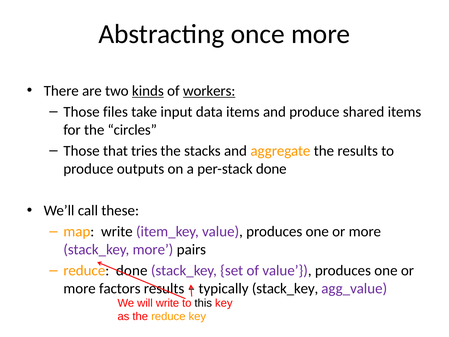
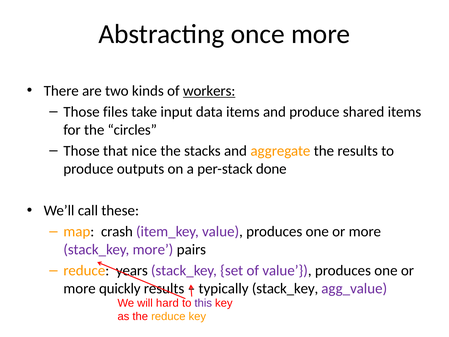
kinds underline: present -> none (148, 91)
tries: tries -> nice (144, 151)
map write: write -> crash (117, 231)
reduce done: done -> years (132, 270)
factors: factors -> quickly (120, 288)
will write: write -> hard (167, 303)
this colour: black -> purple (203, 303)
